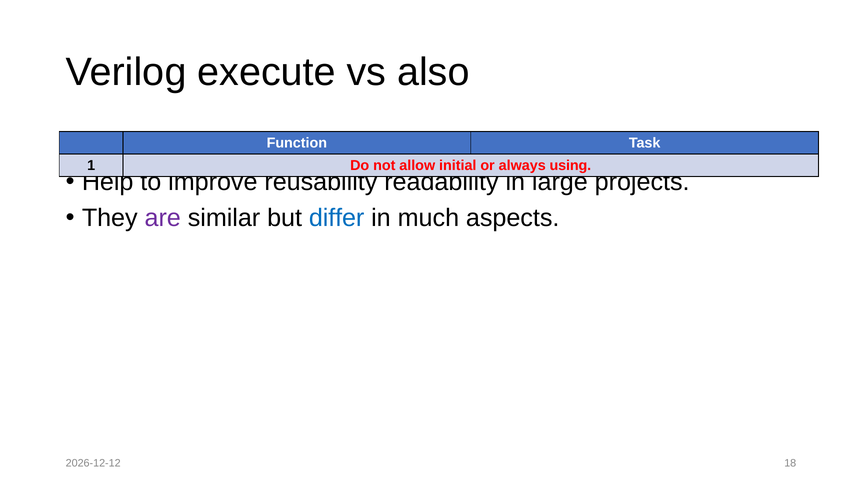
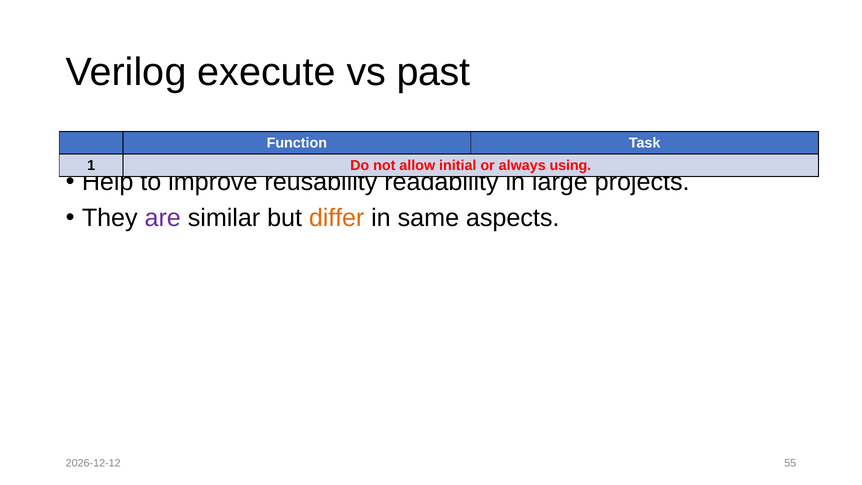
also: also -> past (433, 72)
differ colour: blue -> orange (337, 218)
much: much -> same (428, 218)
18: 18 -> 55 (790, 463)
